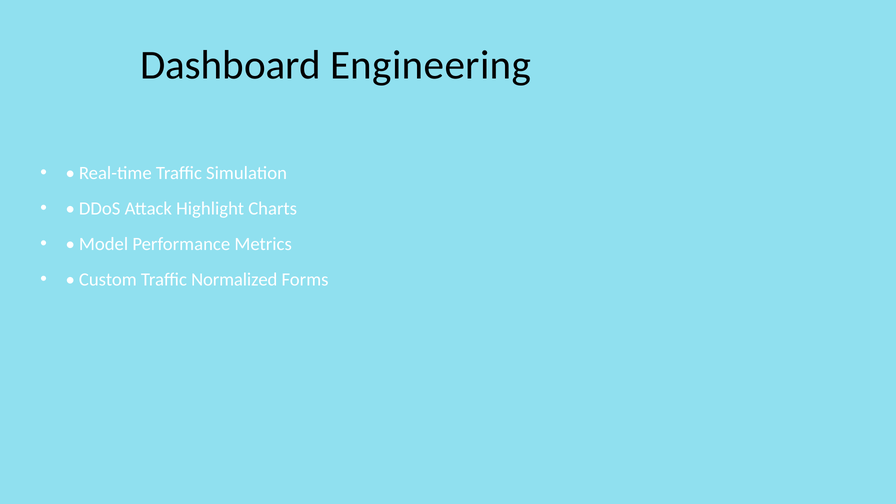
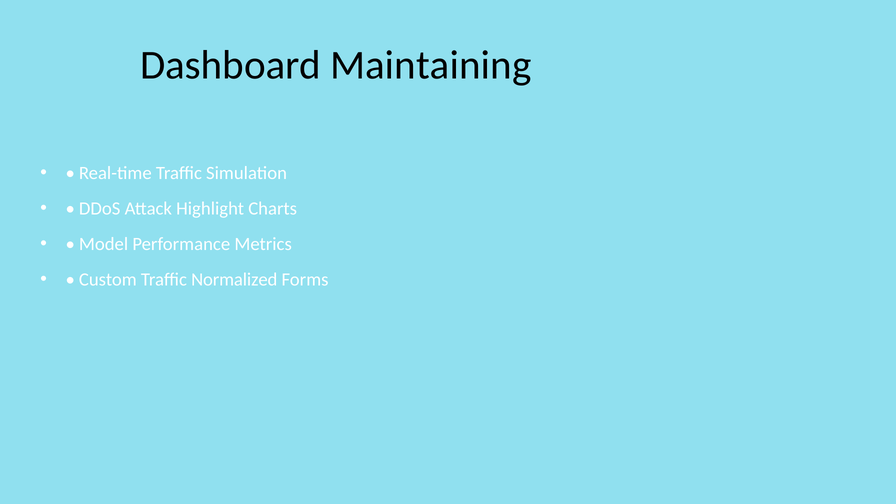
Engineering: Engineering -> Maintaining (431, 65)
